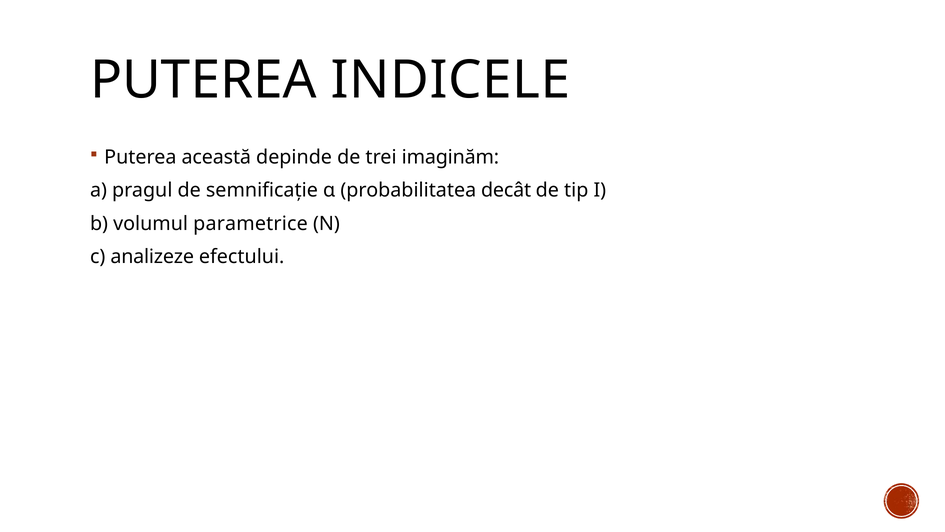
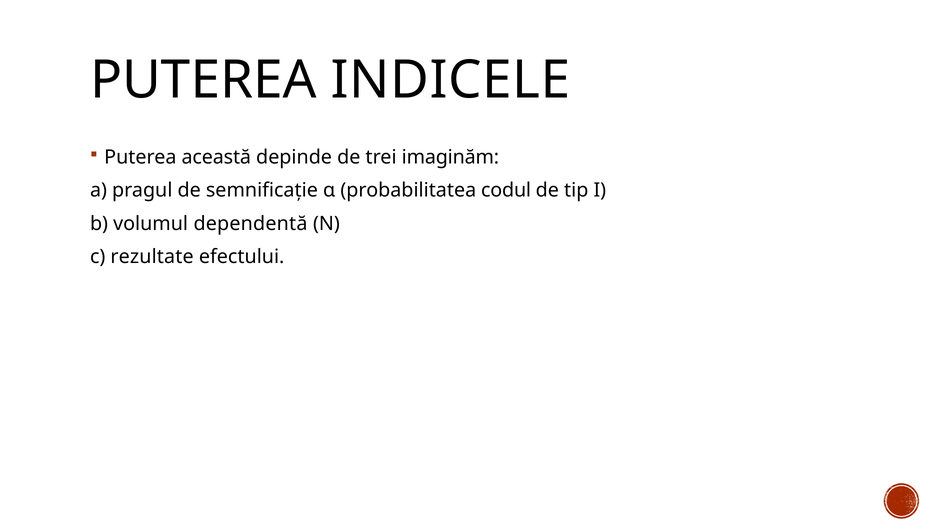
decât: decât -> codul (506, 190)
parametrice: parametrice -> dependentă (250, 223)
analizeze: analizeze -> rezultate (152, 256)
